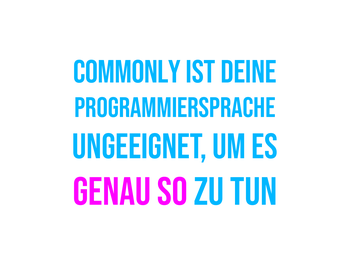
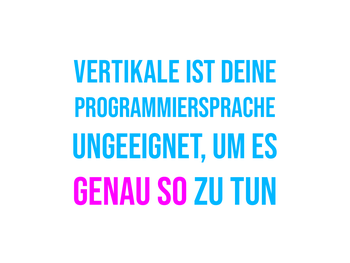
Commonly: Commonly -> Vertikale (127, 72)
